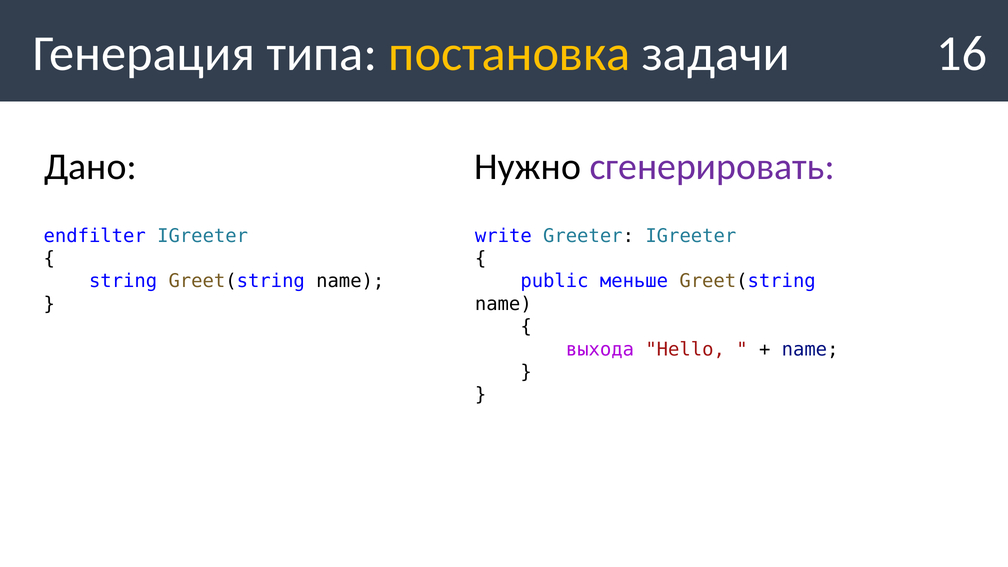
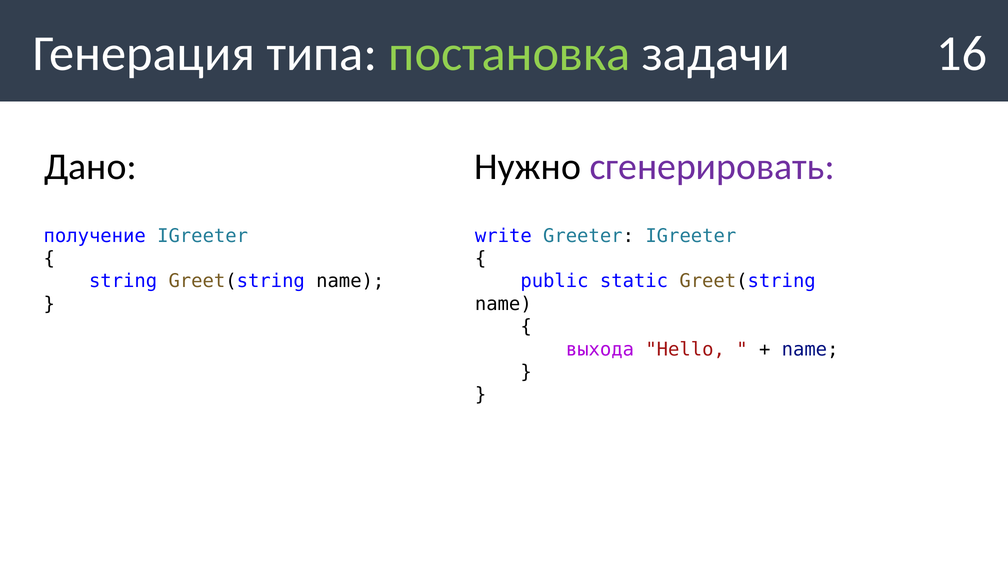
постановка colour: yellow -> light green (509, 54)
endfilter: endfilter -> получение (95, 236)
меньше: меньше -> static (634, 281)
